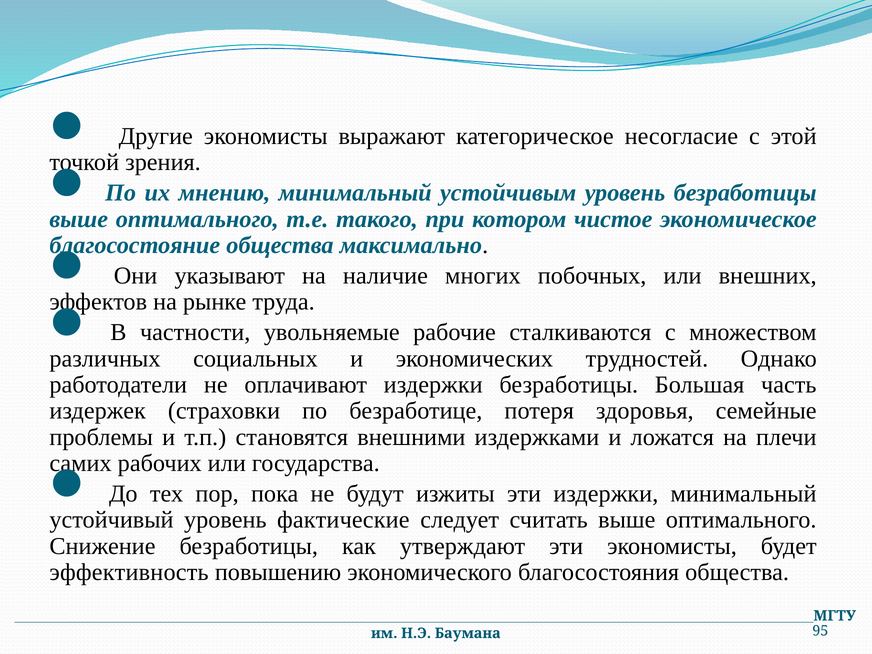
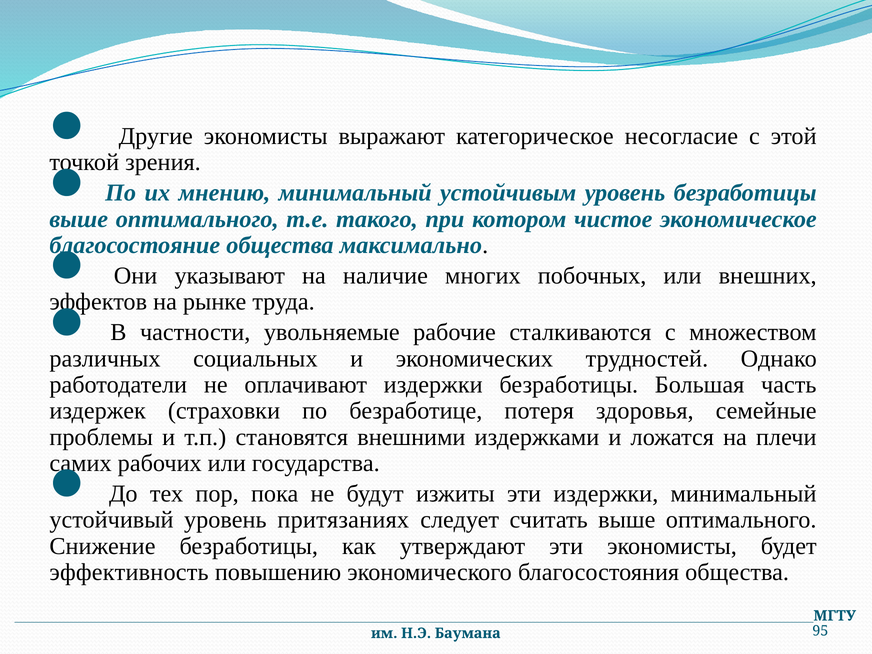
фактические: фактические -> притязаниях (343, 520)
